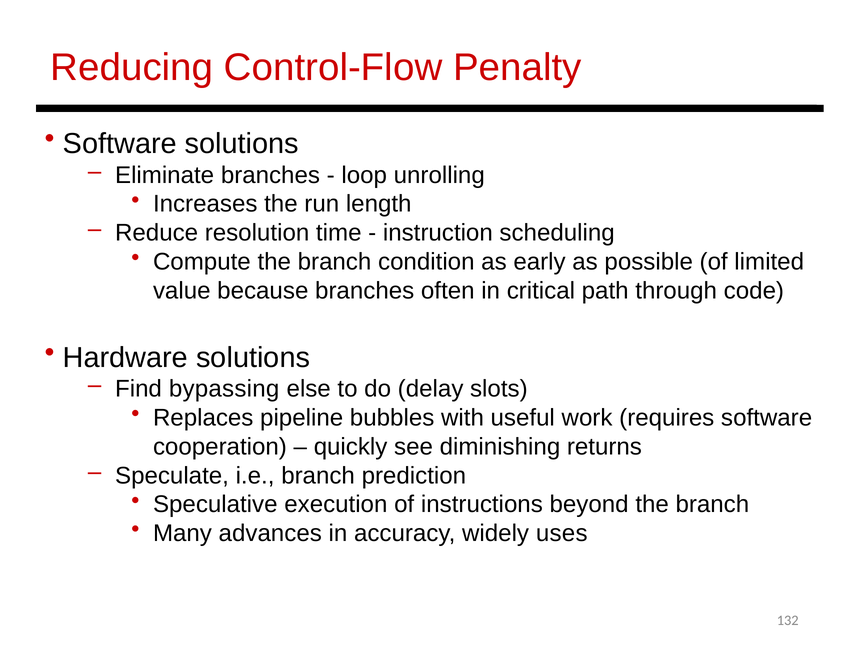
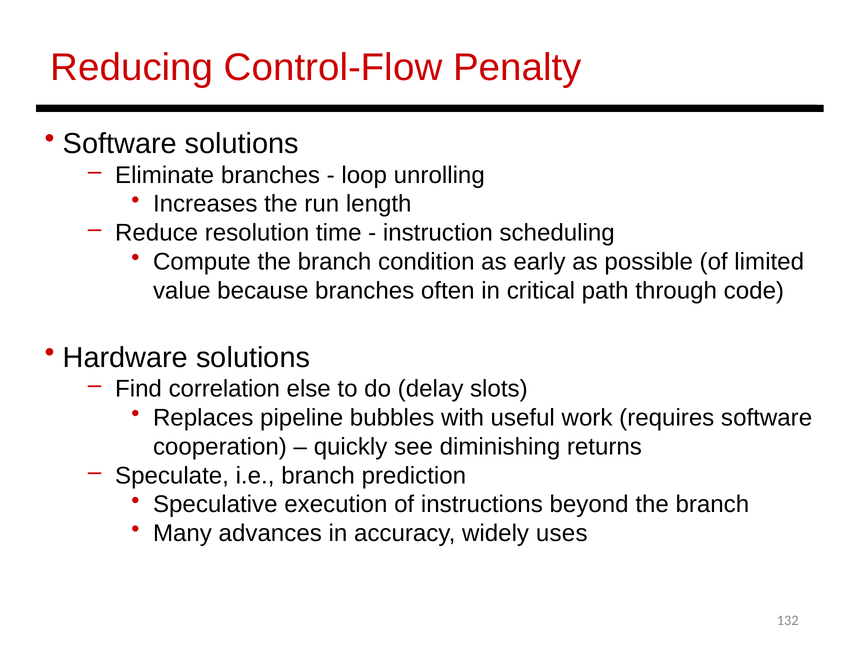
bypassing: bypassing -> correlation (224, 389)
